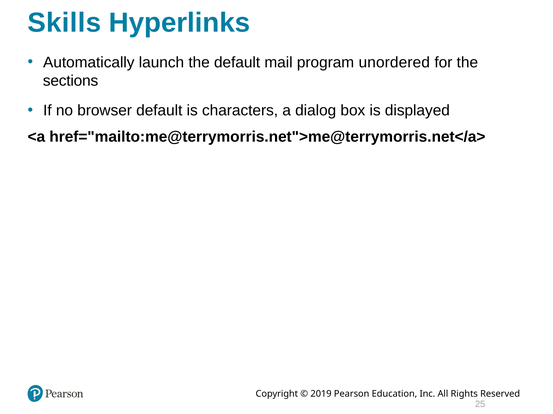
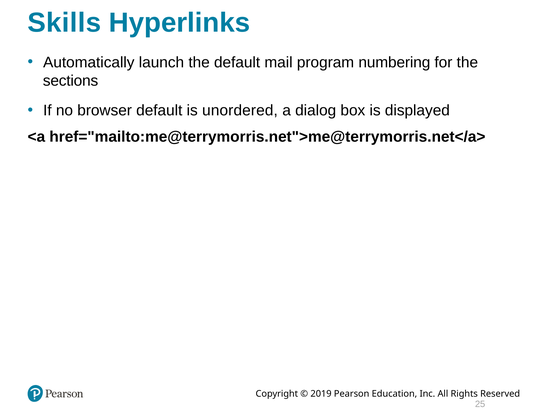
unordered: unordered -> numbering (394, 62)
characters: characters -> unordered (240, 111)
